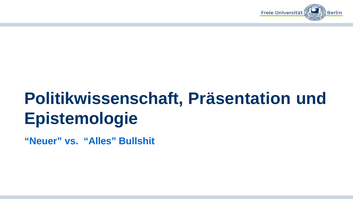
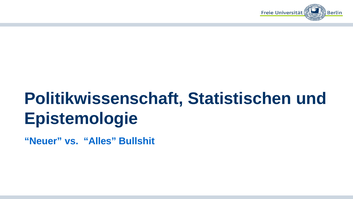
Präsentation: Präsentation -> Statistischen (240, 98)
